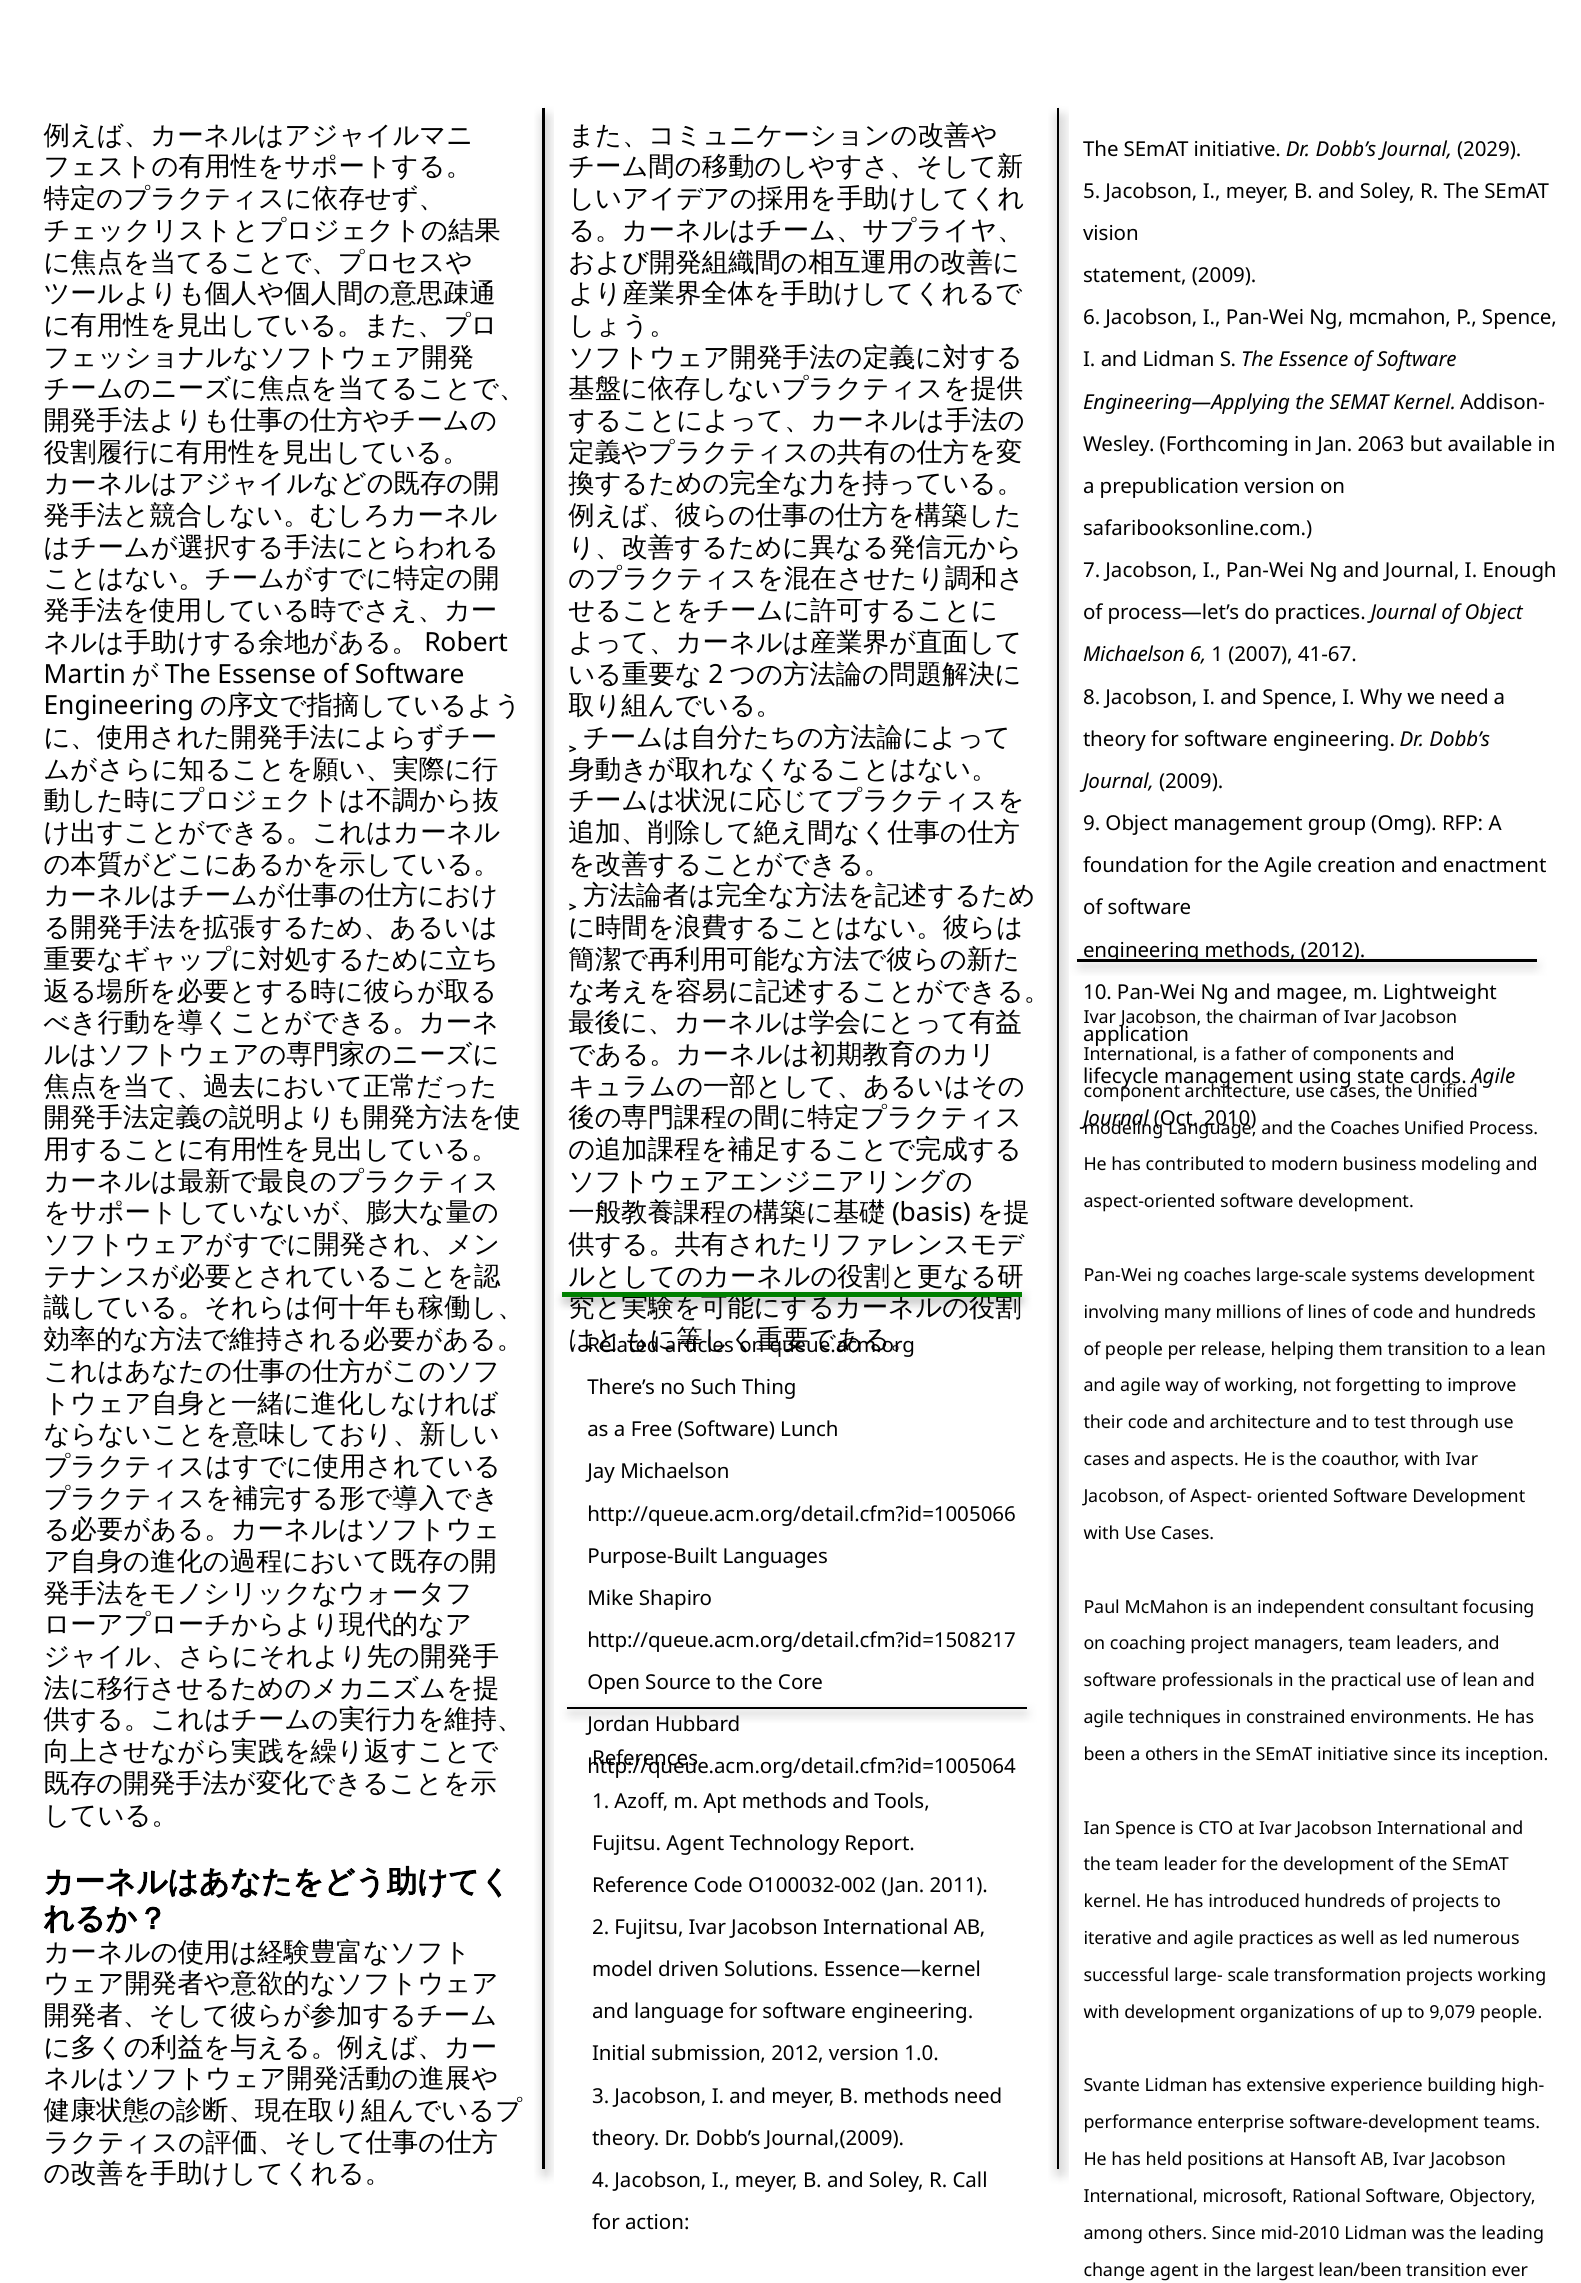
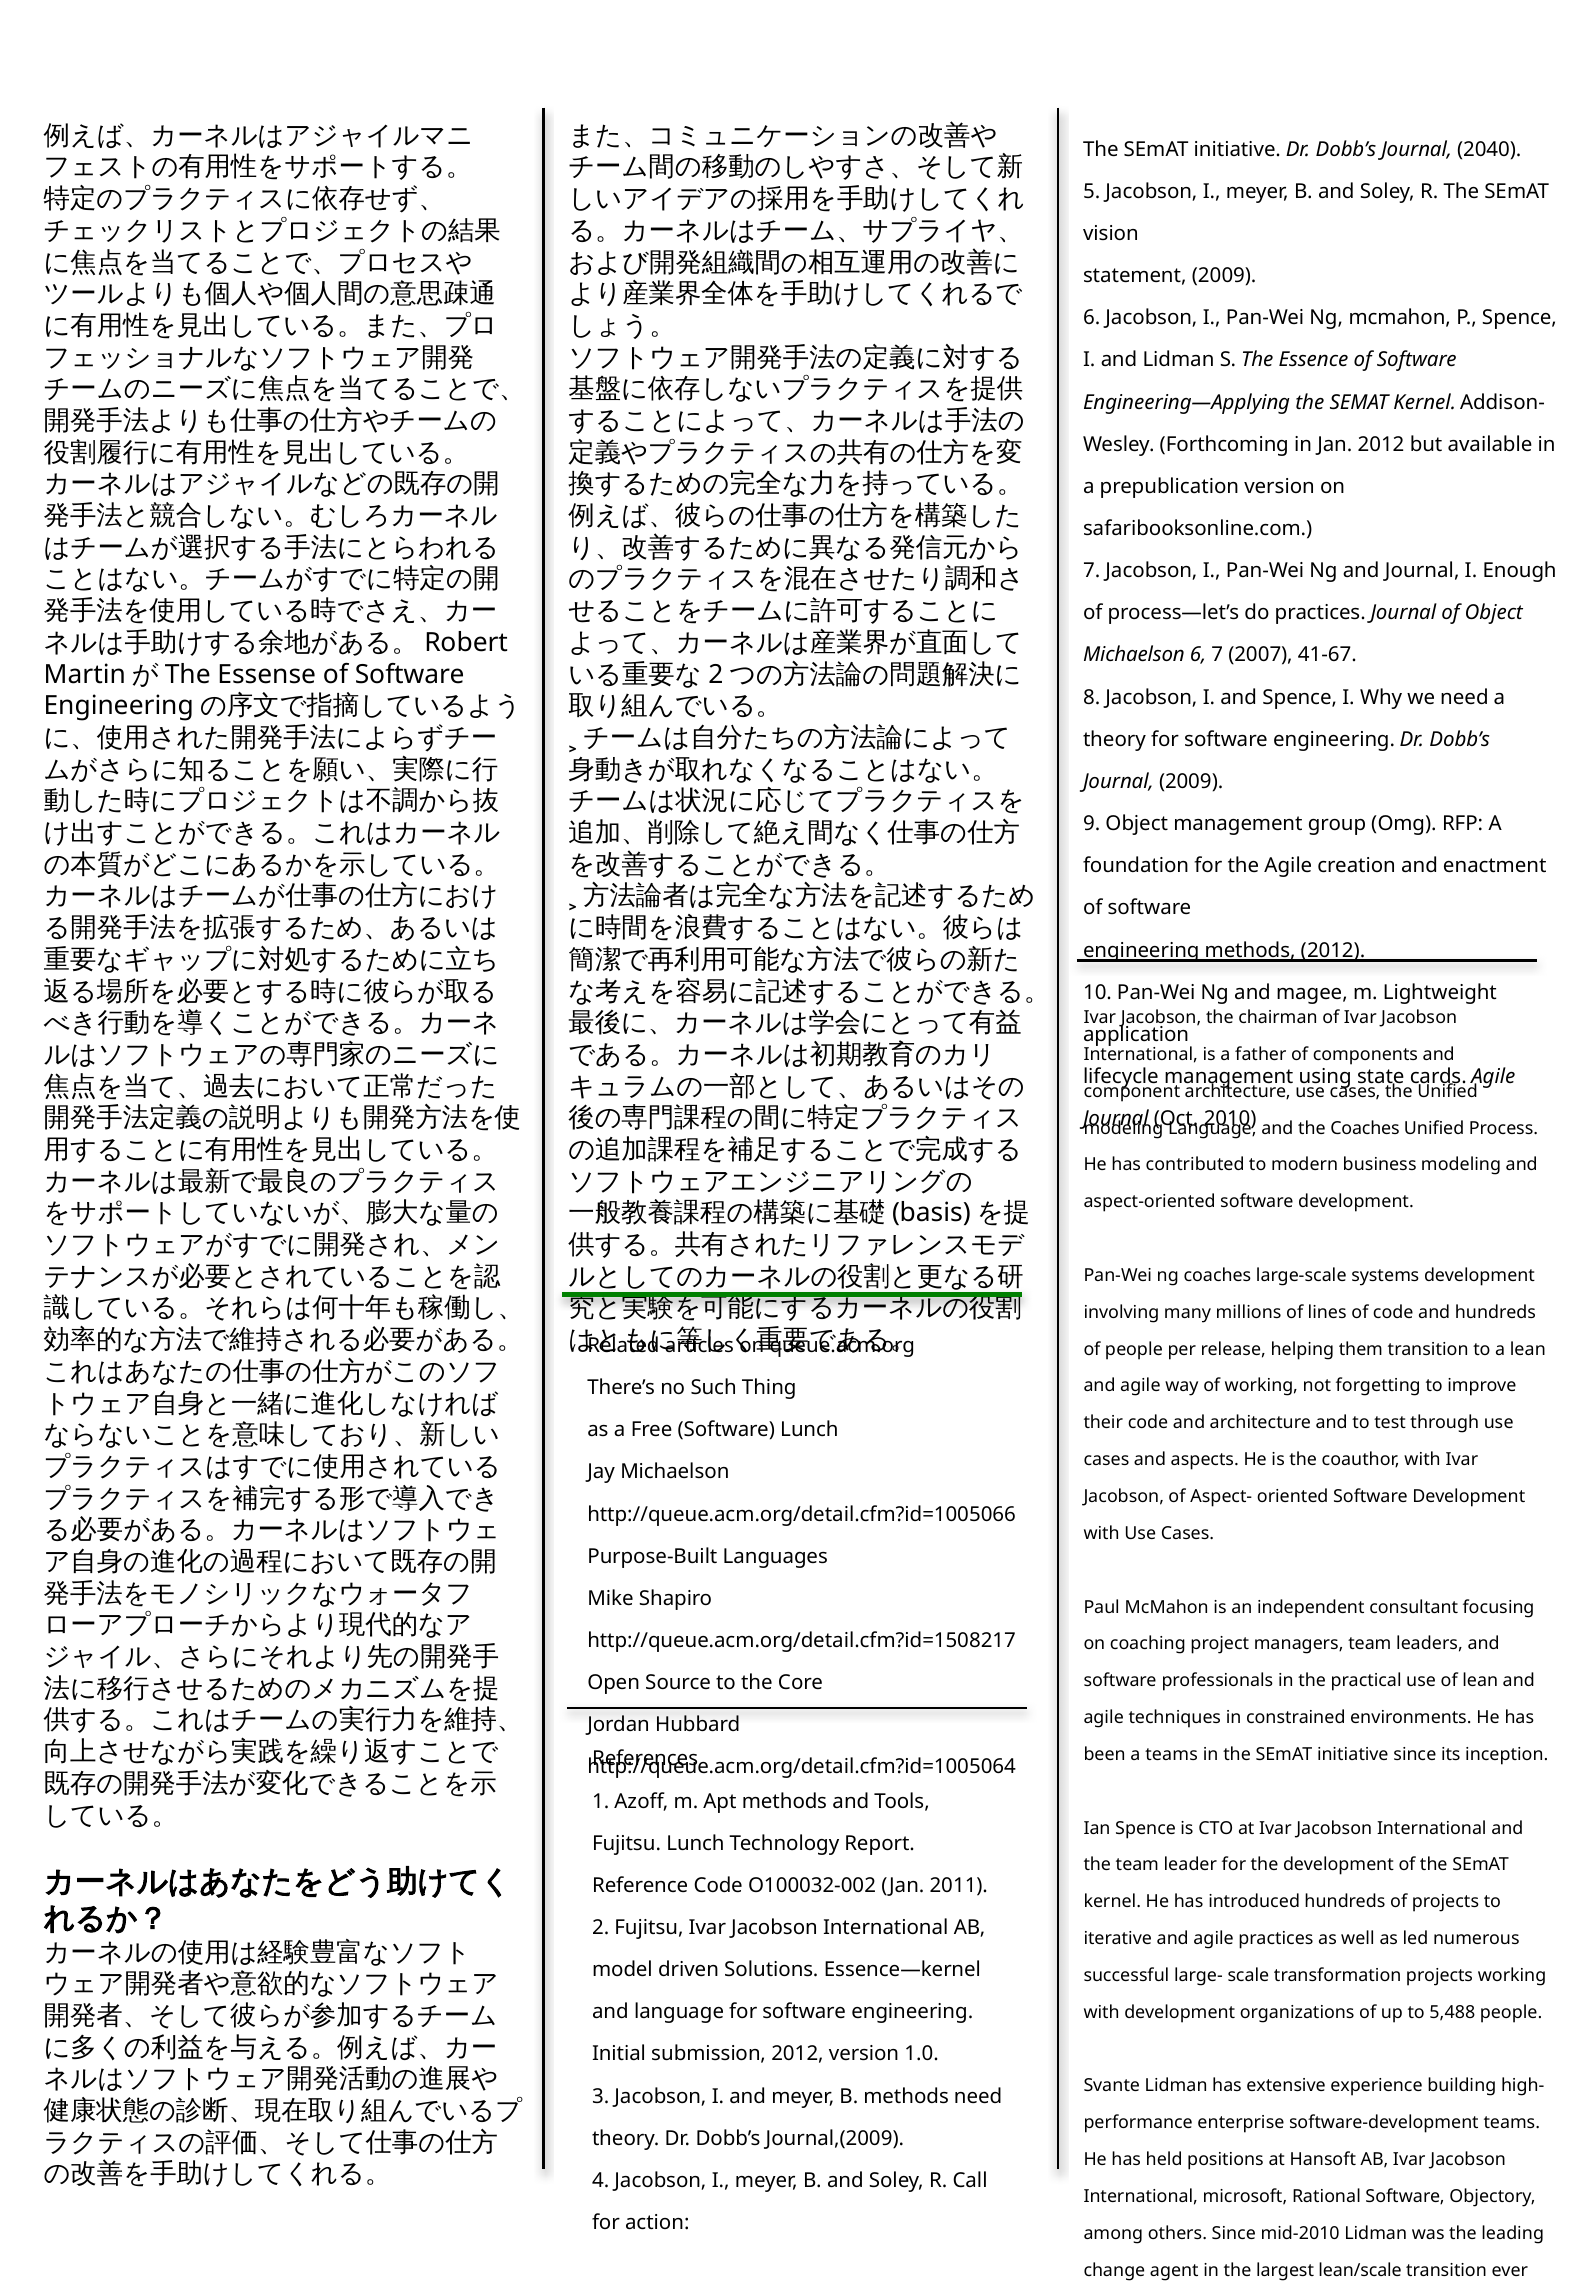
2029: 2029 -> 2040 (1489, 149)
Jan 2063: 2063 -> 2012 (1381, 445)
6 1: 1 -> 7 (1217, 655)
a others: others -> teams (1172, 1755)
Fujitsu Agent: Agent -> Lunch (695, 1844)
9,079: 9,079 -> 5,488 (1452, 2013)
lean/been: lean/been -> lean/scale (1360, 2271)
